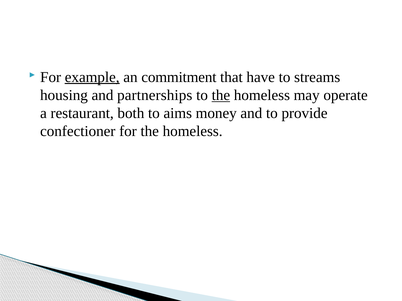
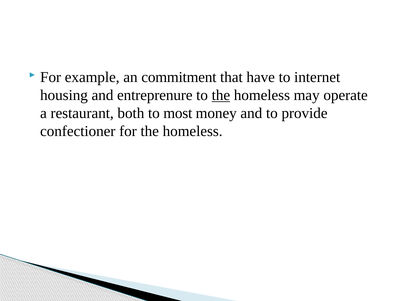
example underline: present -> none (92, 77)
streams: streams -> internet (317, 77)
partnerships: partnerships -> entreprenure (155, 95)
aims: aims -> most (178, 113)
